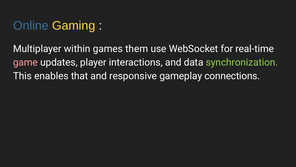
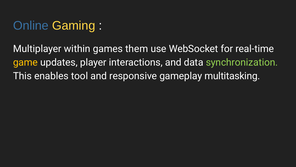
game colour: pink -> yellow (25, 62)
that: that -> tool (80, 76)
connections: connections -> multitasking (232, 76)
